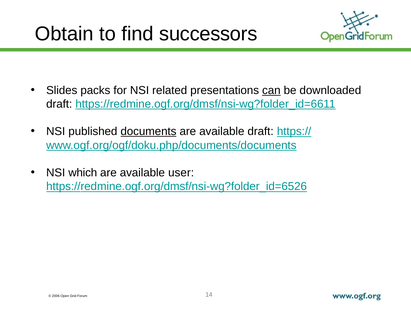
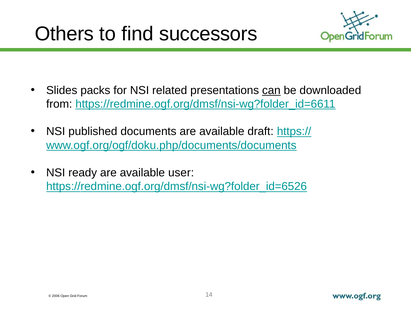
Obtain: Obtain -> Others (64, 34)
draft: draft -> from (59, 104)
documents underline: present -> none (148, 131)
which: which -> ready (83, 172)
